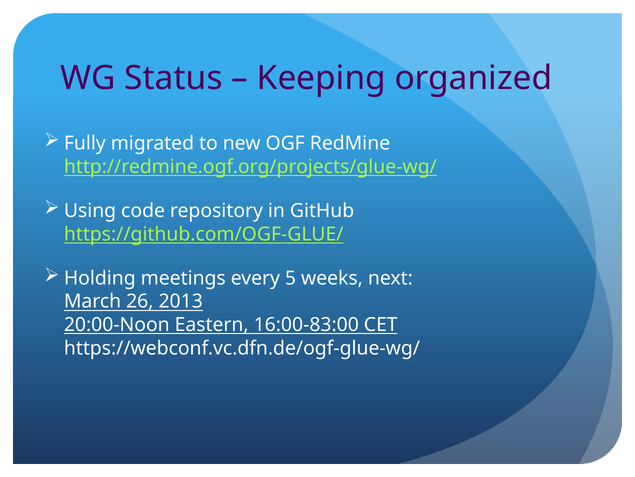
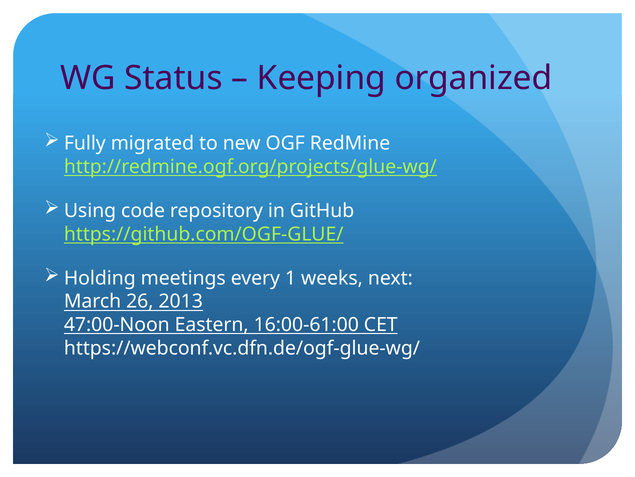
5: 5 -> 1 (291, 278)
20:00-Noon: 20:00-Noon -> 47:00-Noon (117, 324)
16:00-83:00: 16:00-83:00 -> 16:00-61:00 (306, 324)
